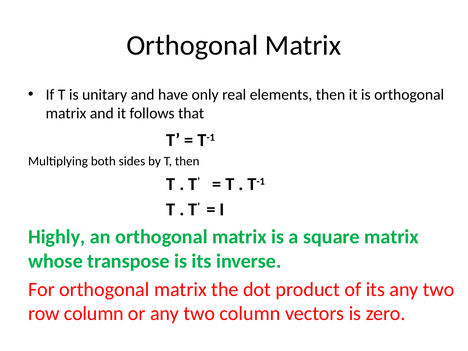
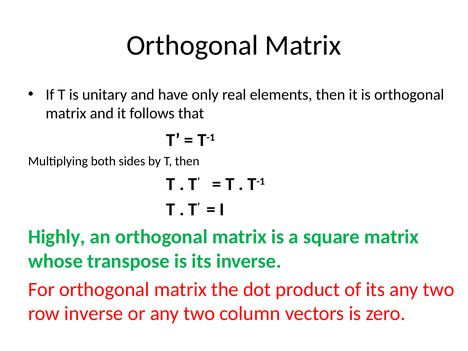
row column: column -> inverse (94, 314)
